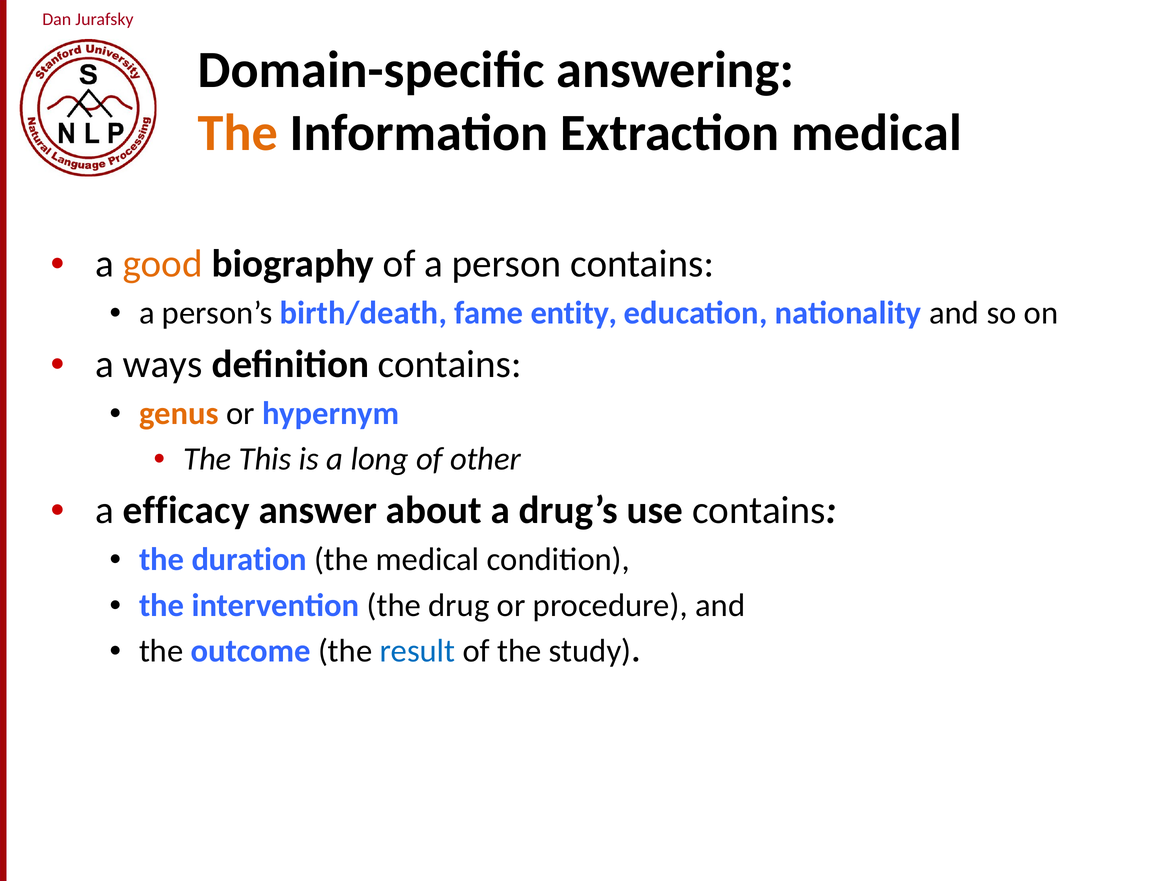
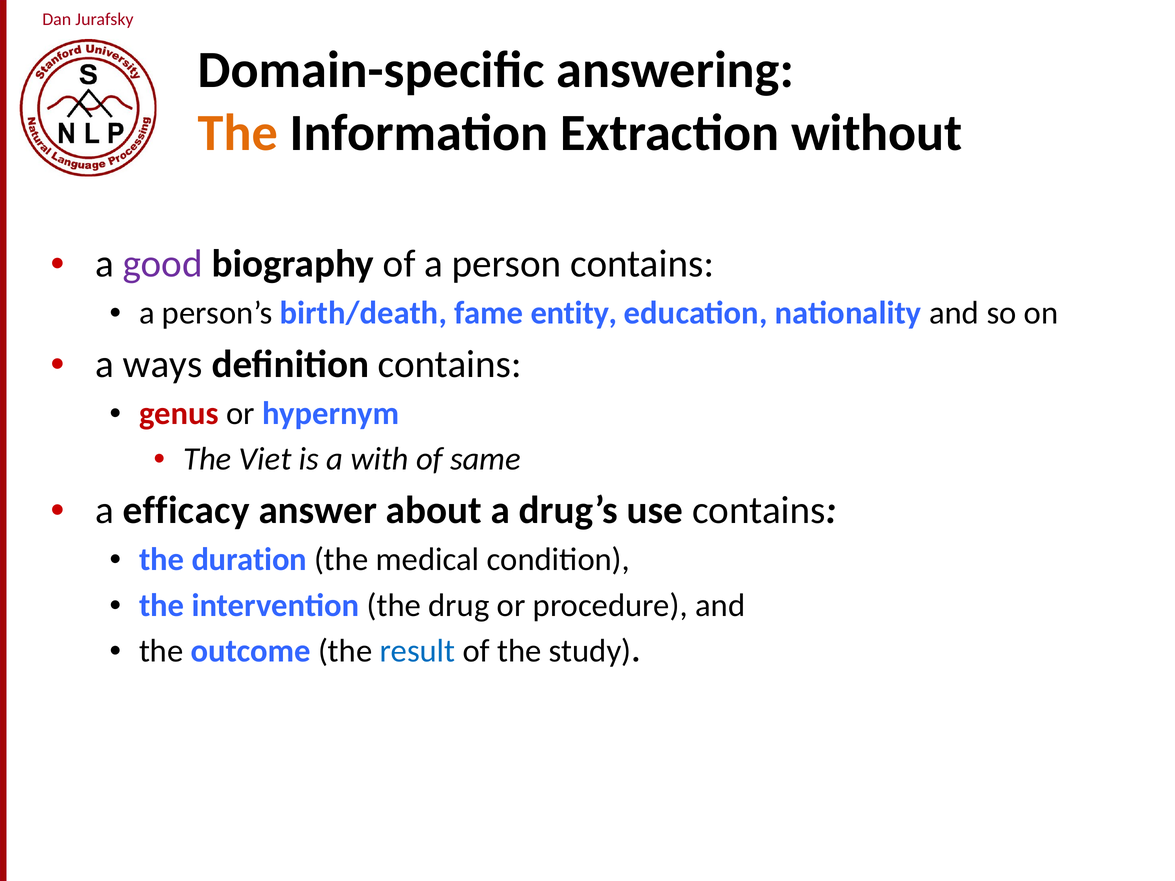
Extraction medical: medical -> without (877, 133)
good colour: orange -> purple (163, 264)
genus colour: orange -> red (179, 414)
This: This -> Viet (265, 459)
long: long -> with (380, 459)
other: other -> same (485, 459)
